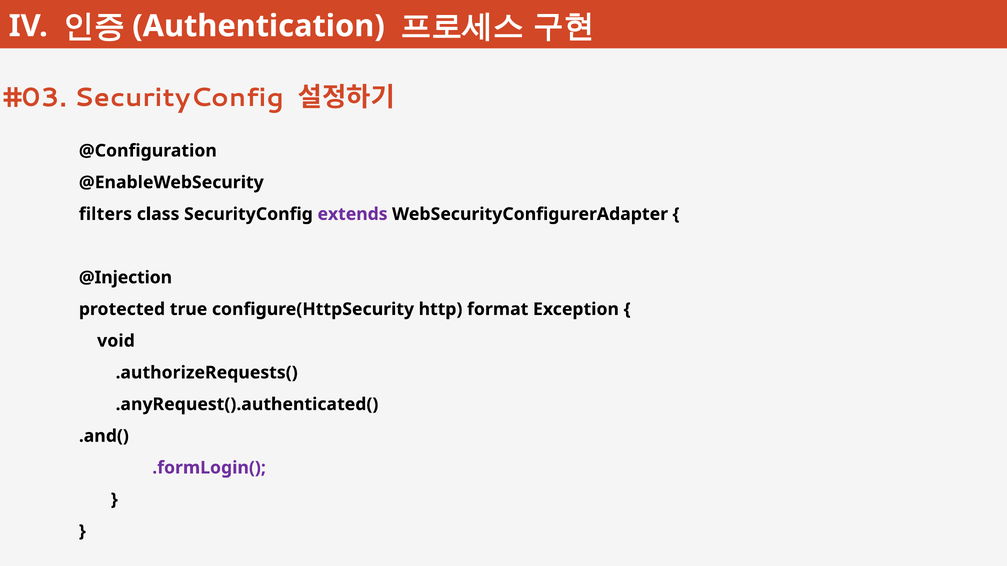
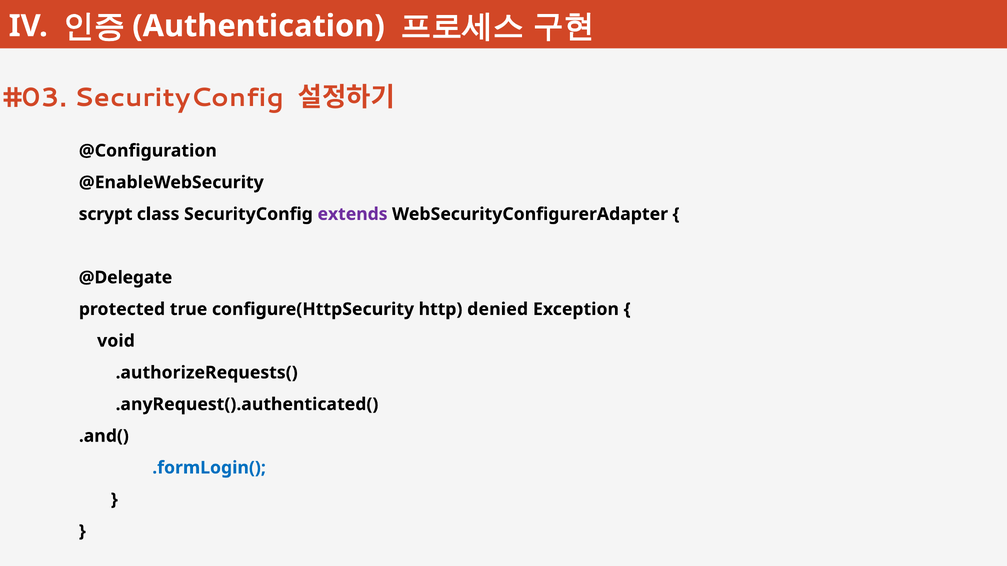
filters: filters -> scrypt (106, 214)
@Injection: @Injection -> @Delegate (125, 278)
format: format -> denied (498, 309)
.formLogin( colour: purple -> blue (209, 468)
